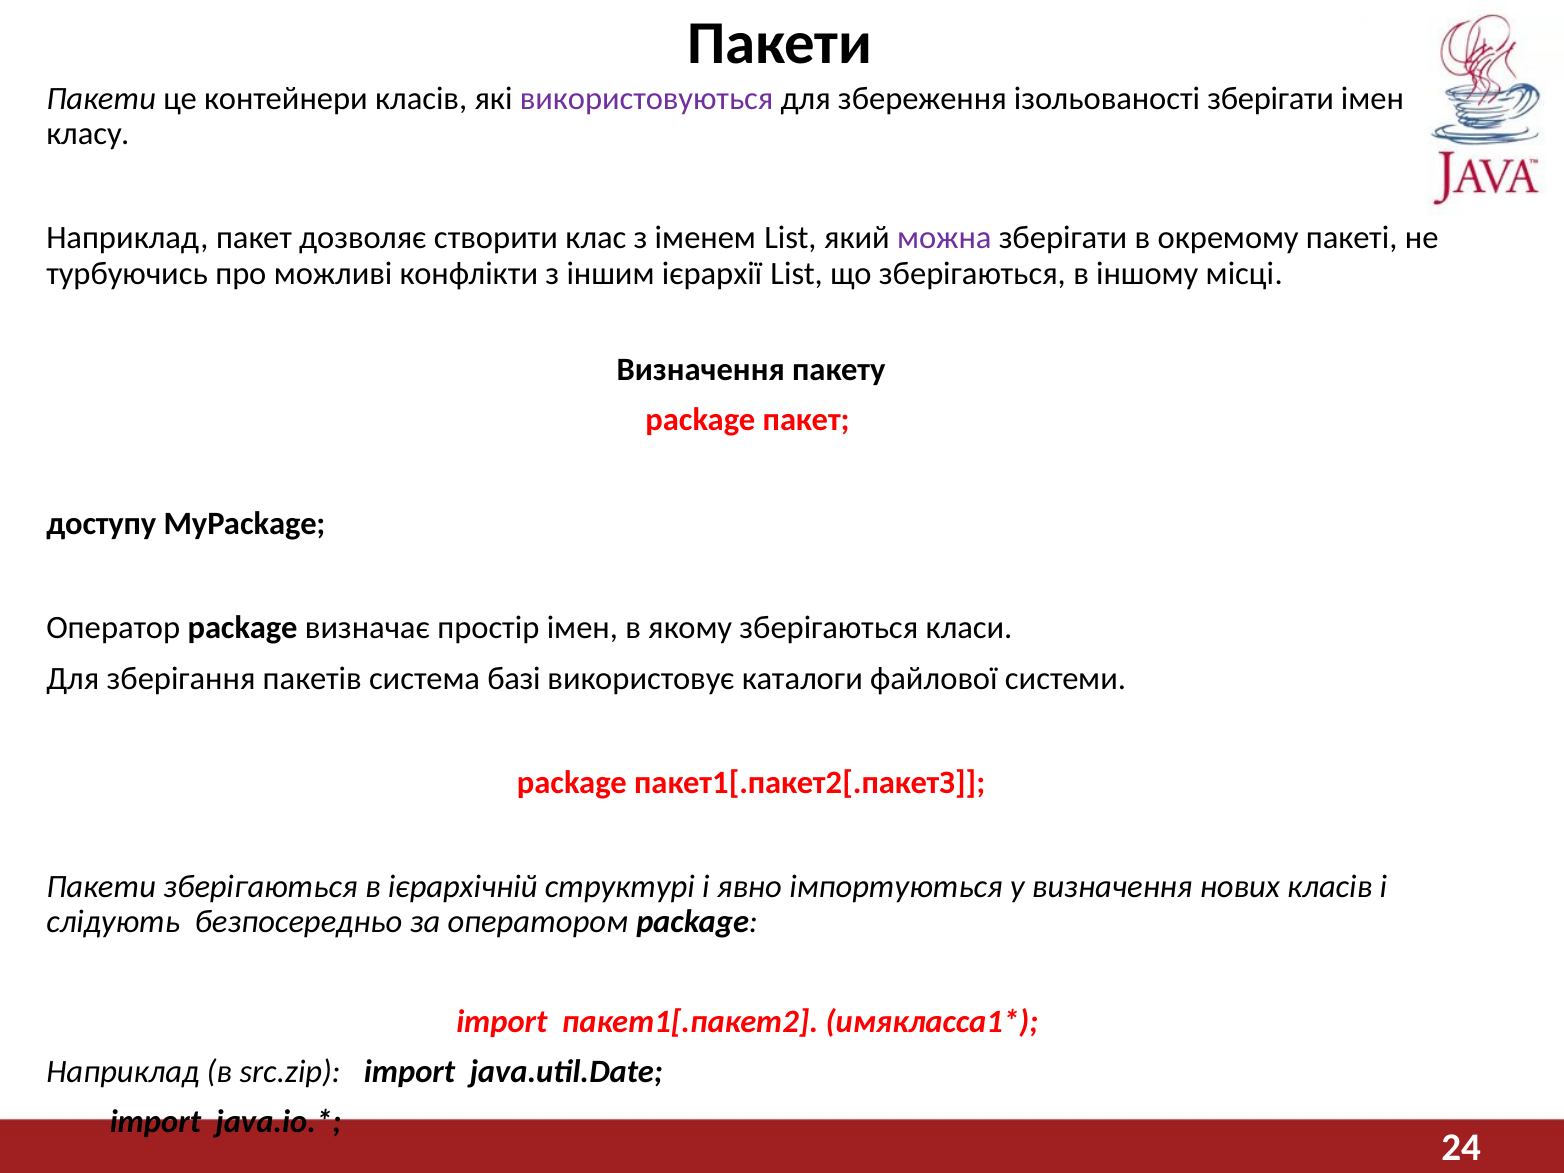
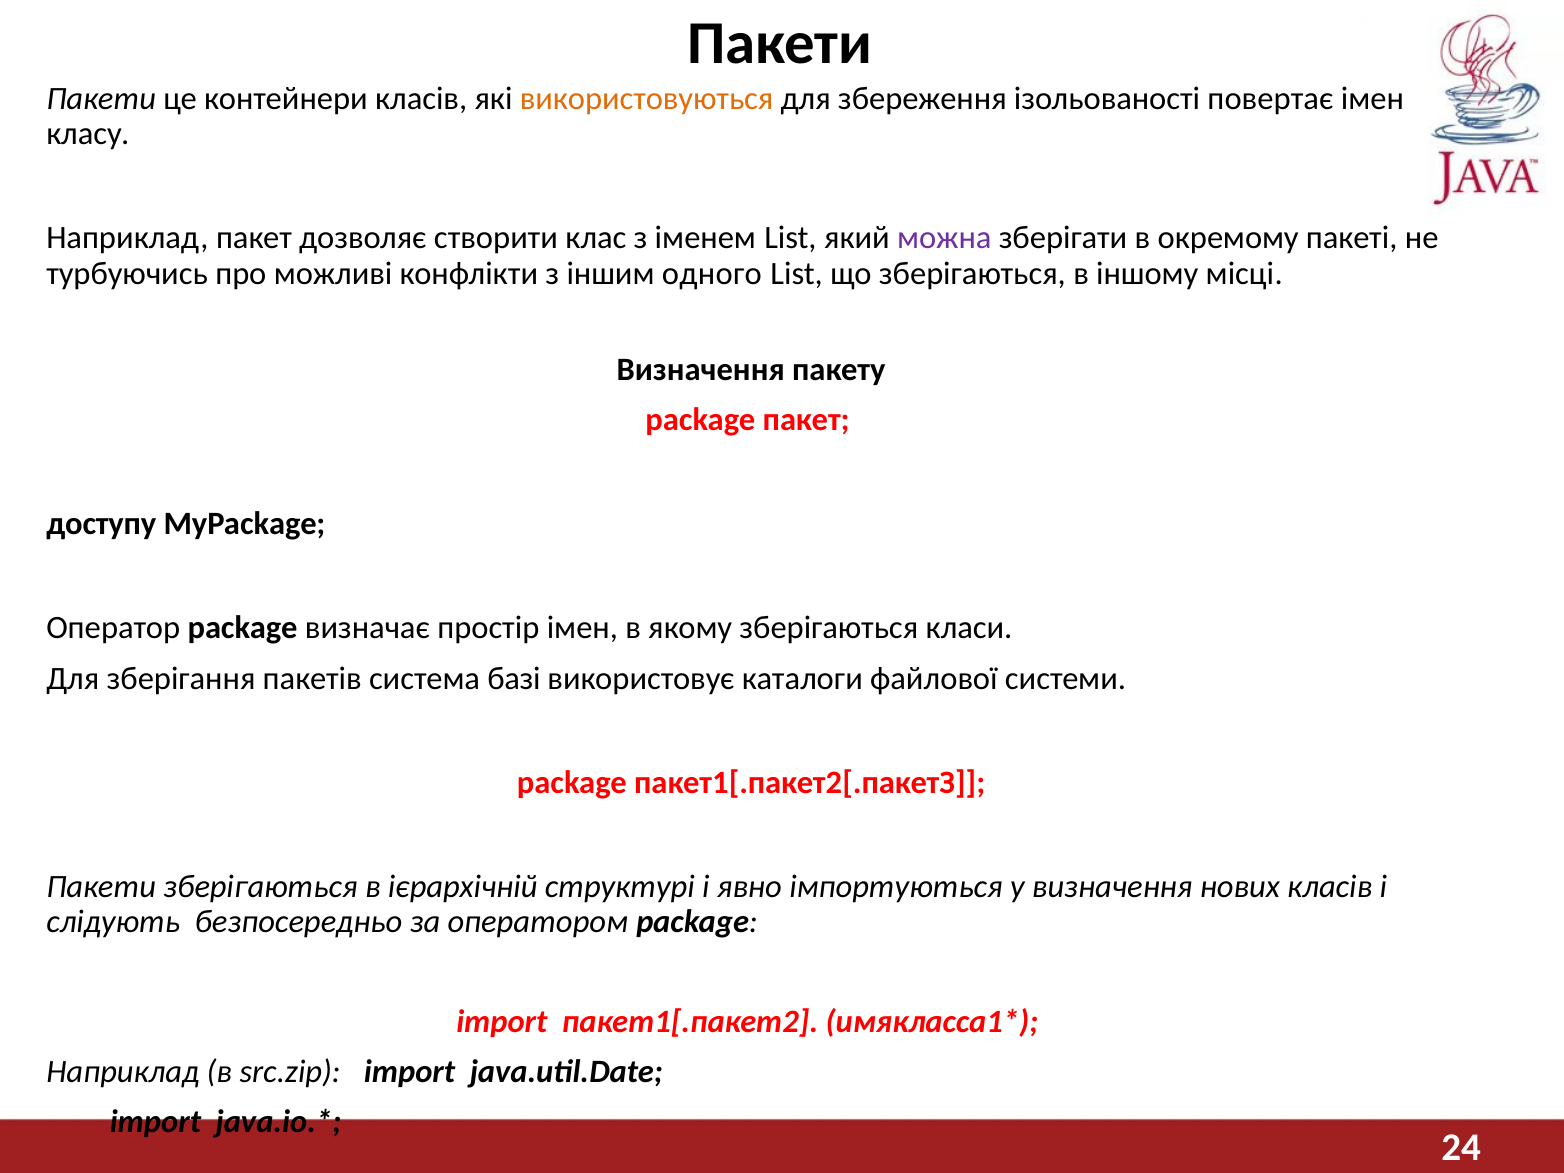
використовуються colour: purple -> orange (647, 99)
ізольованості зберігати: зберігати -> повертає (1271, 99)
ієрархії: ієрархії -> одного (712, 273)
